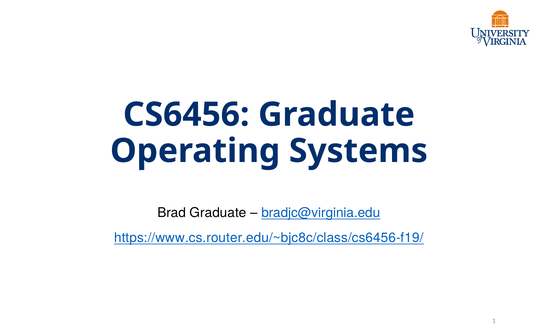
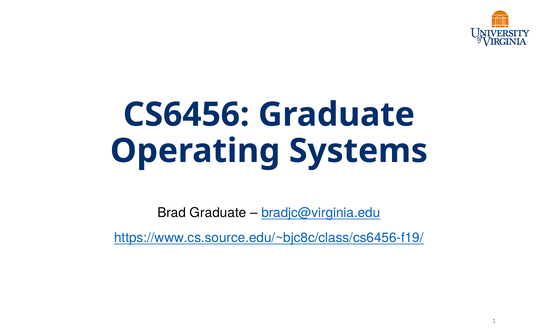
https://www.cs.router.edu/~bjc8c/class/cs6456-f19/: https://www.cs.router.edu/~bjc8c/class/cs6456-f19/ -> https://www.cs.source.edu/~bjc8c/class/cs6456-f19/ (269, 238)
